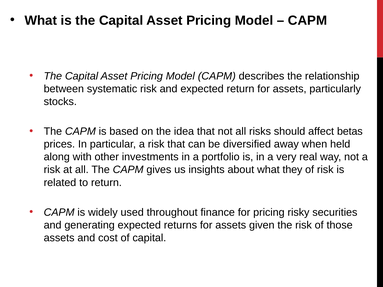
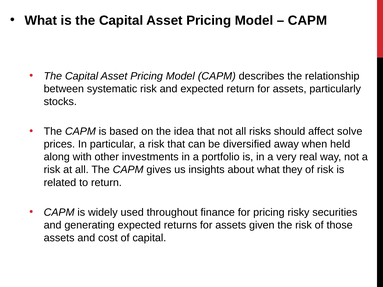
betas: betas -> solve (350, 132)
